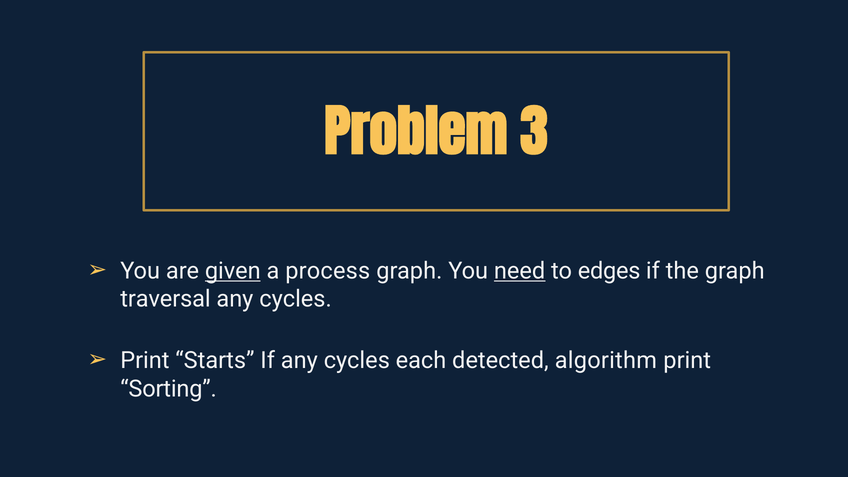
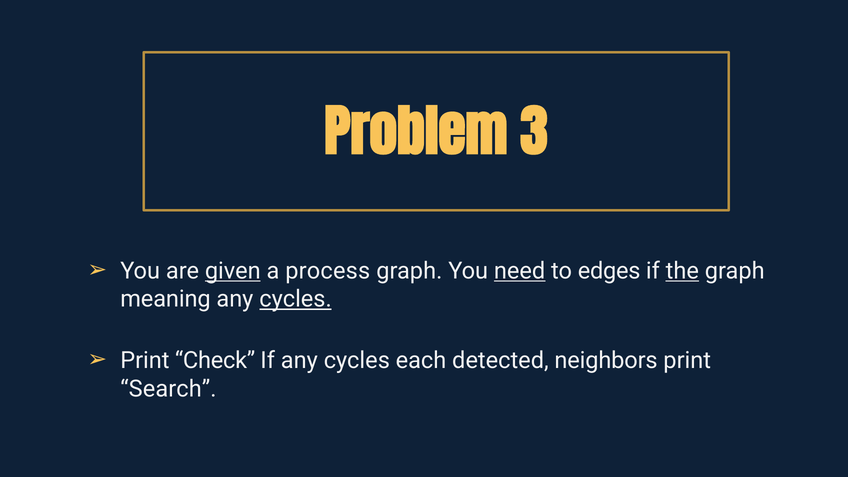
the underline: none -> present (682, 271)
traversal: traversal -> meaning (165, 299)
cycles underline: none -> present (296, 299)
Starts: Starts -> Check (215, 360)
algorithm: algorithm -> neighbors (606, 360)
Sorting: Sorting -> Search (168, 389)
